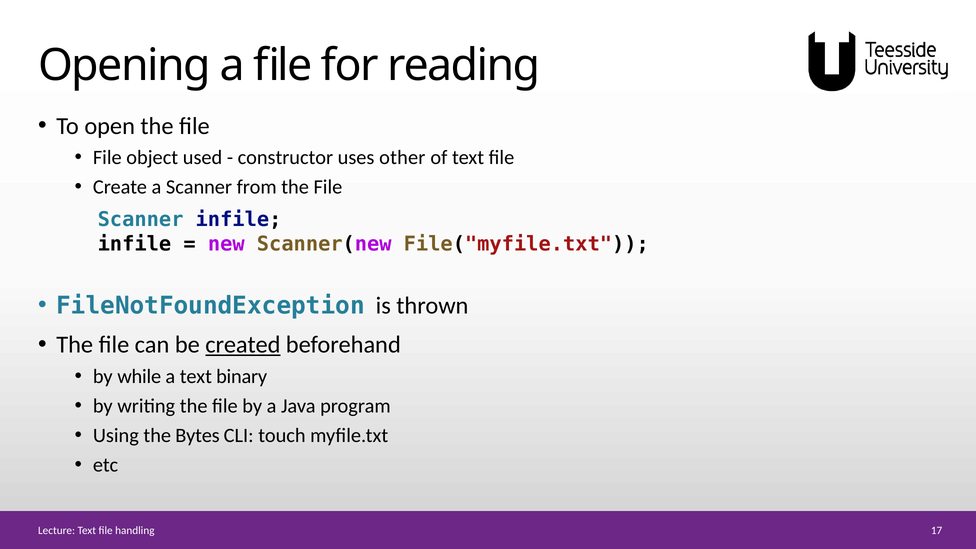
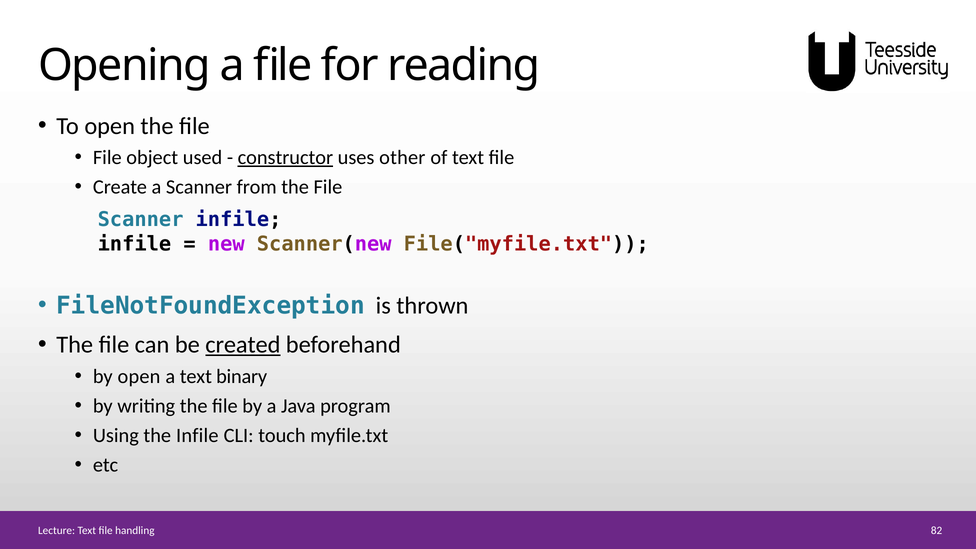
constructor underline: none -> present (285, 158)
by while: while -> open (139, 377)
the Bytes: Bytes -> Infile (197, 436)
17: 17 -> 82 (937, 530)
